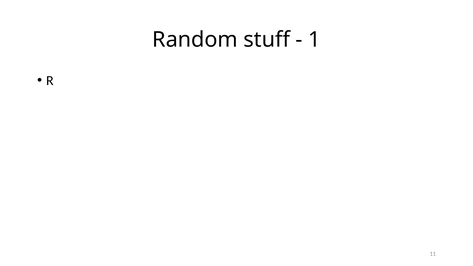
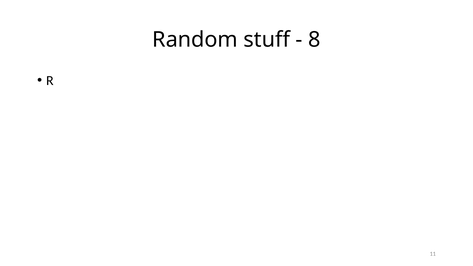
1: 1 -> 8 (314, 40)
